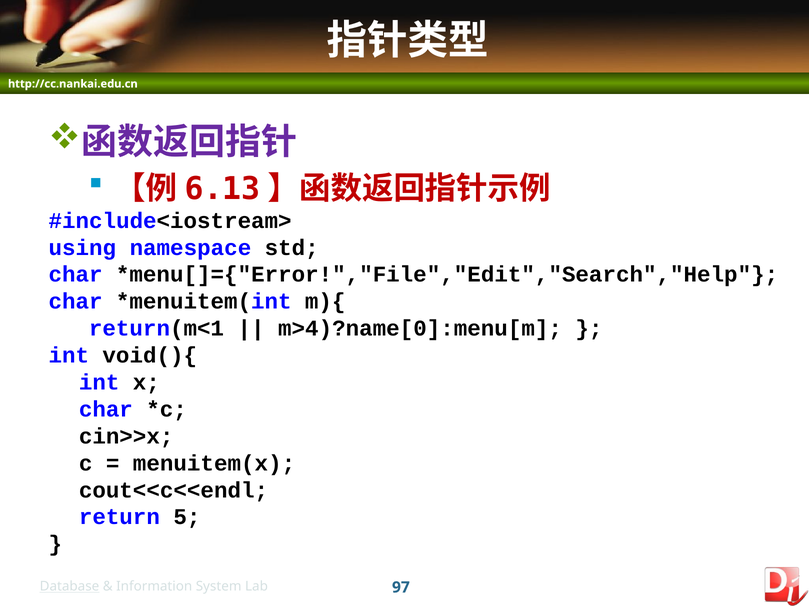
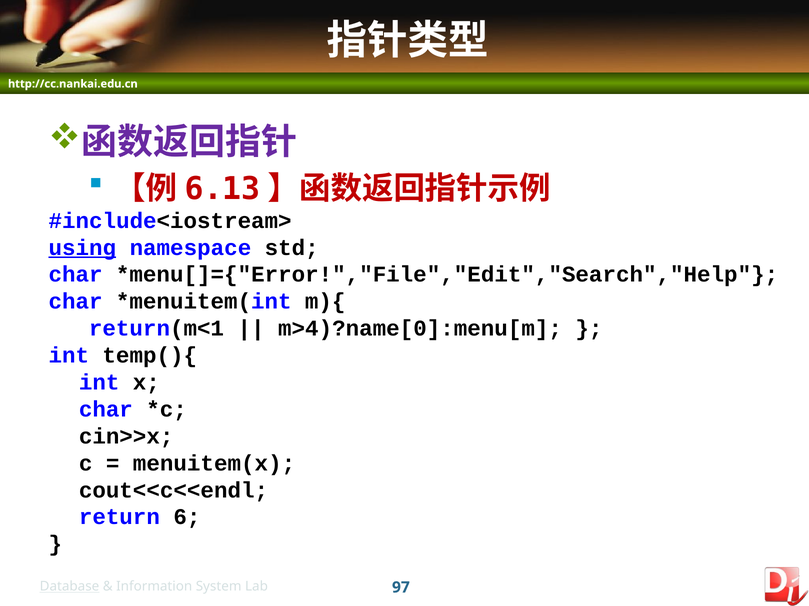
using underline: none -> present (82, 248)
void(){: void(){ -> temp(){ (150, 356)
5: 5 -> 6 (187, 518)
